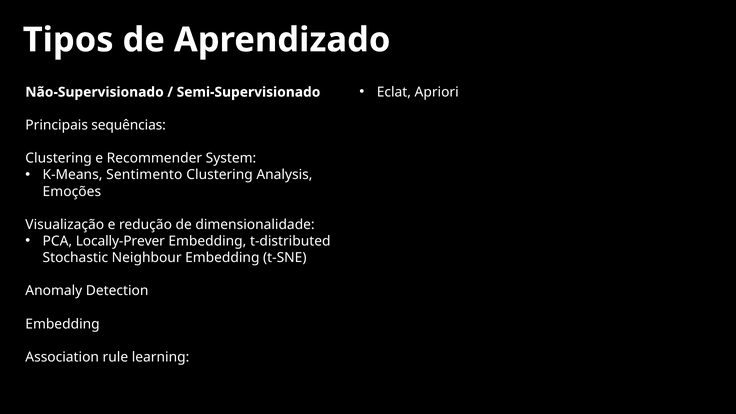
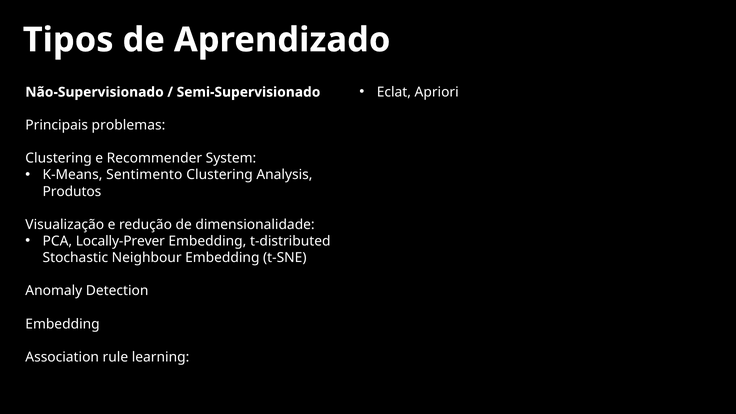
sequências: sequências -> problemas (129, 125)
Emoções: Emoções -> Produtos (72, 191)
